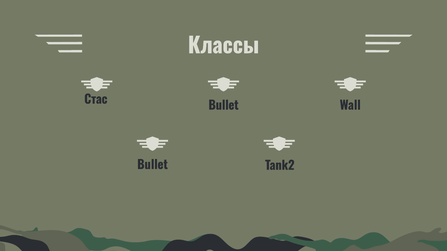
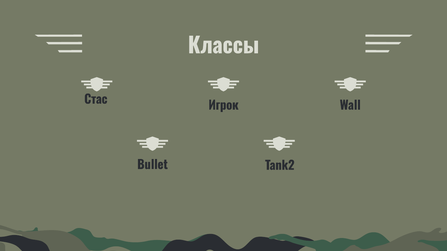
Bullet: Bullet -> Игрок (224, 106)
